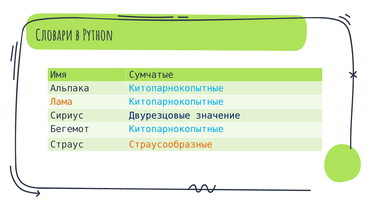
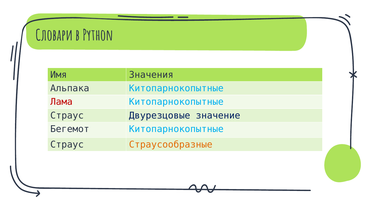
Сумчатые: Сумчатые -> Значения (151, 75)
Лама colour: orange -> red (61, 102)
Сириус: Сириус -> Страус (67, 116)
